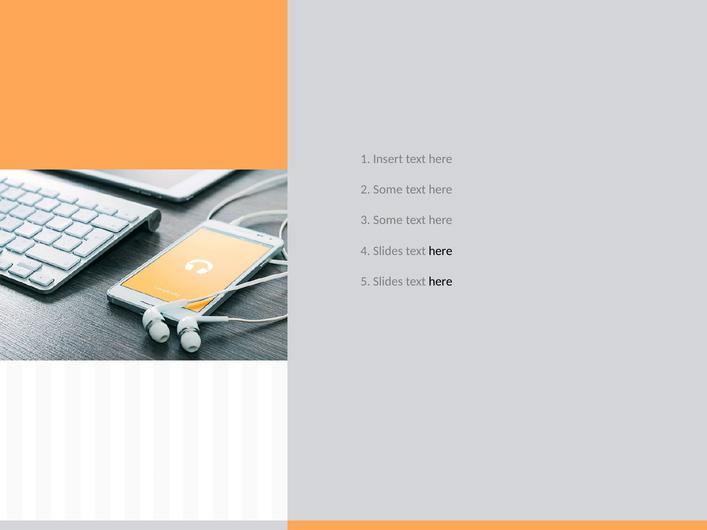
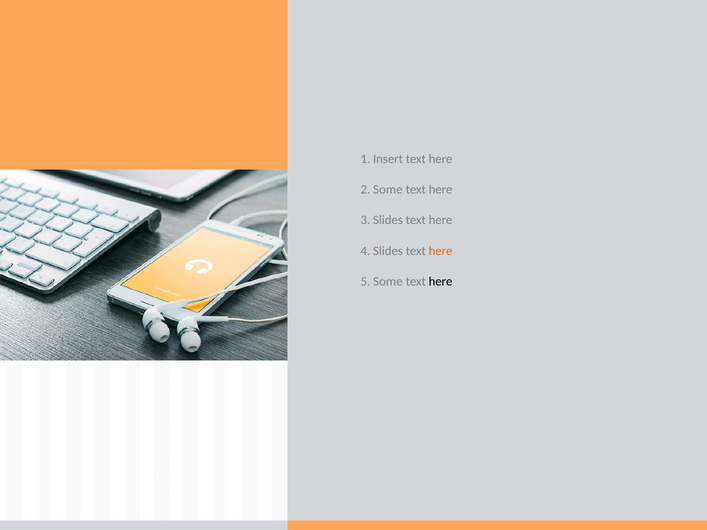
Some: Some -> Slides (388, 220)
here colour: black -> orange (441, 251)
Slides: Slides -> Some (388, 282)
